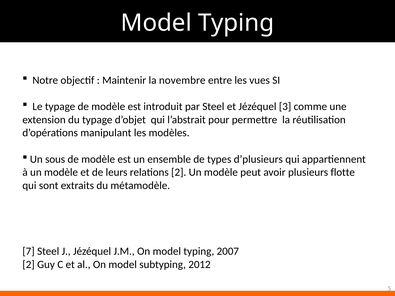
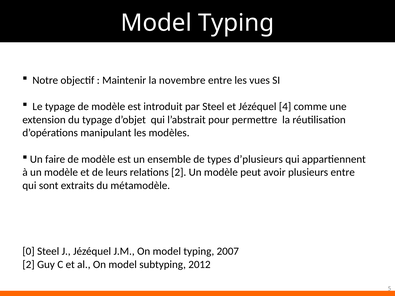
3: 3 -> 4 (285, 107)
sous: sous -> faire (55, 159)
plusieurs flotte: flotte -> entre (343, 172)
7: 7 -> 0 (29, 252)
